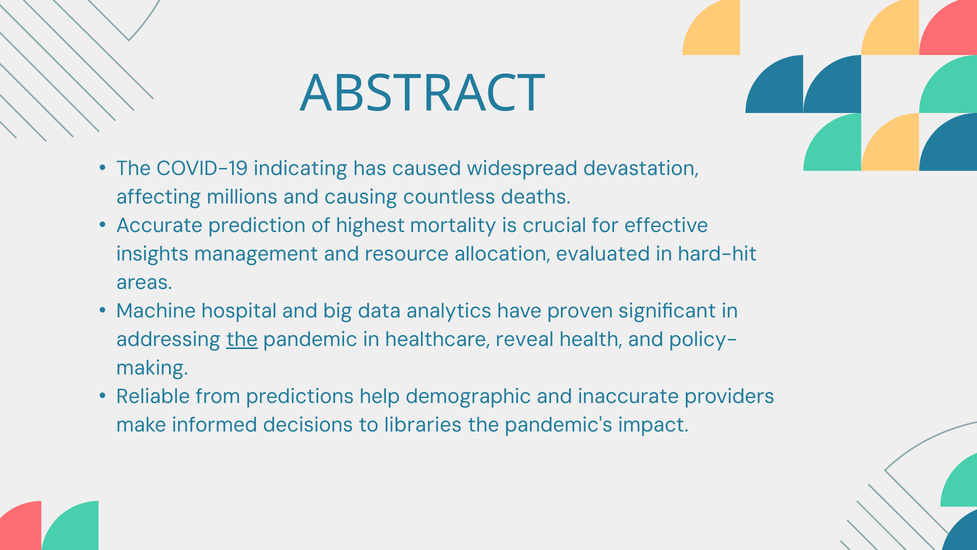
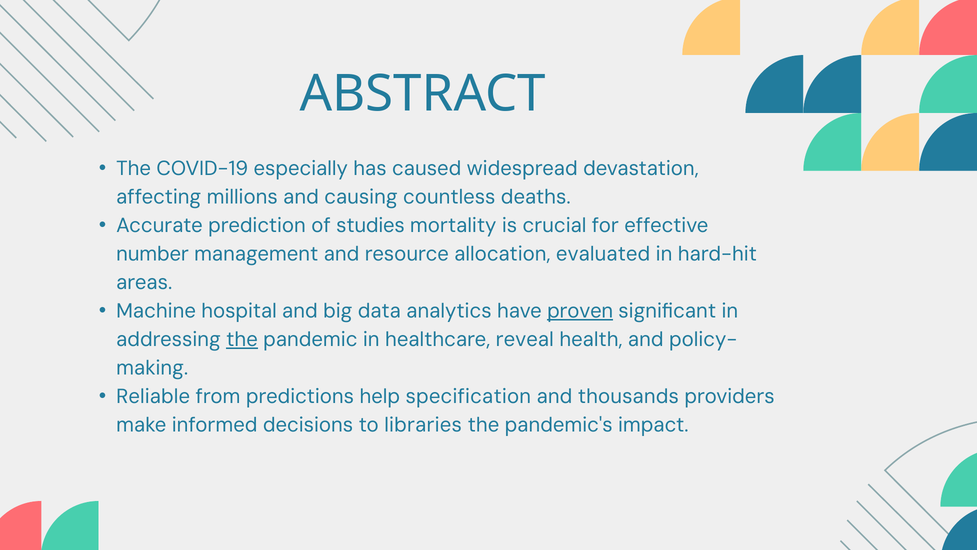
indicating: indicating -> especially (301, 168)
highest: highest -> studies (371, 225)
insights: insights -> number (153, 254)
proven underline: none -> present (580, 311)
demographic: demographic -> specification (468, 396)
inaccurate: inaccurate -> thousands (628, 396)
